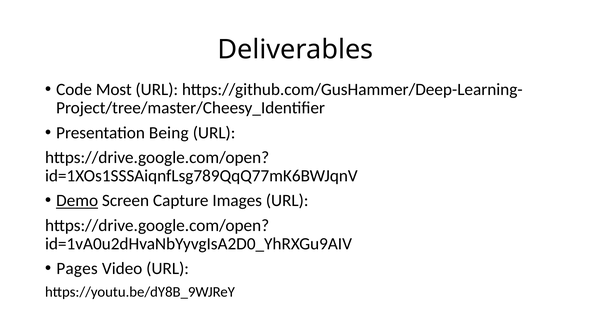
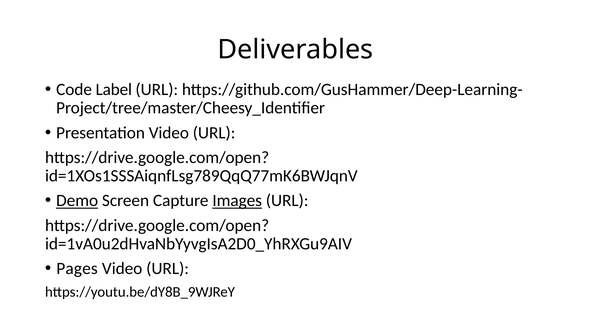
Most: Most -> Label (114, 90)
Presentation Being: Being -> Video (169, 133)
Images underline: none -> present (237, 201)
